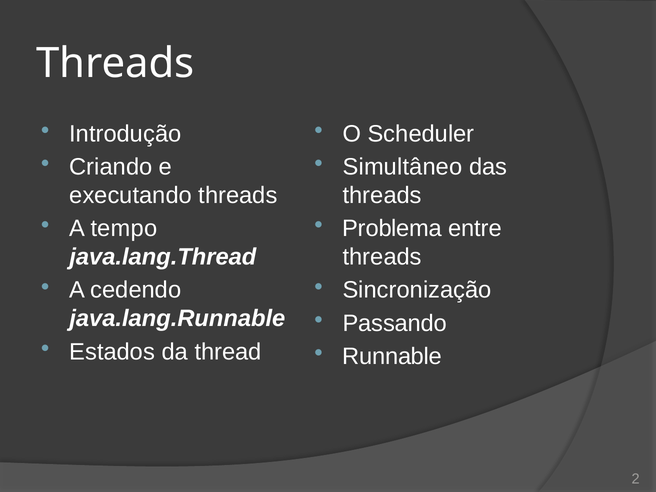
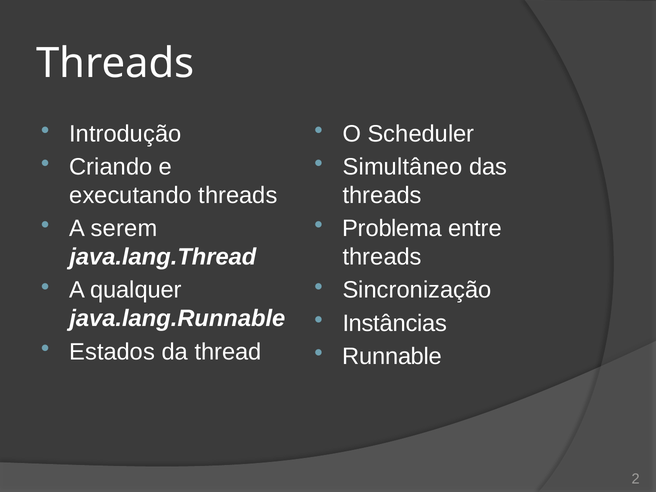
tempo: tempo -> serem (124, 229)
cedendo: cedendo -> qualquer (136, 290)
Passando: Passando -> Instâncias (395, 323)
